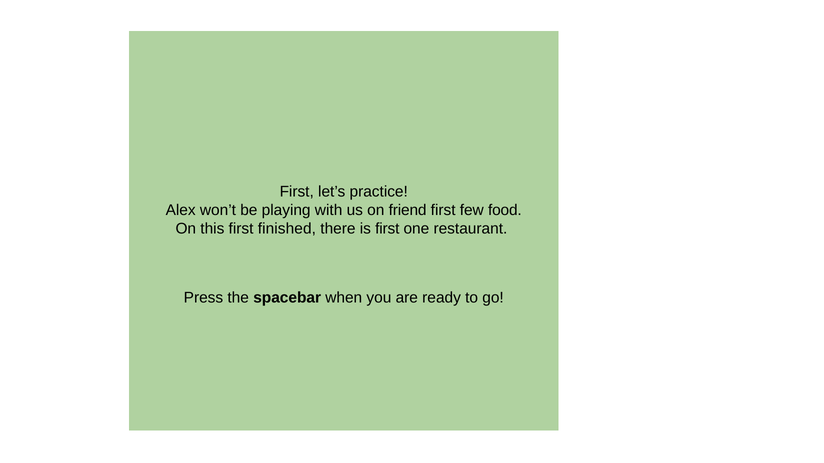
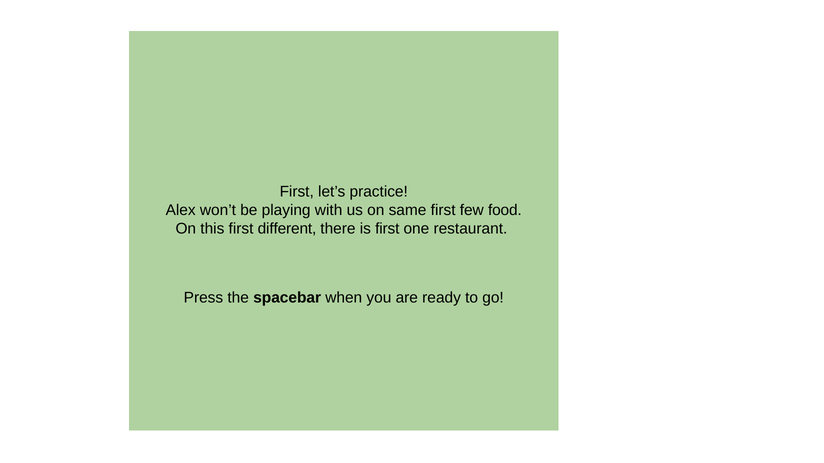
friend: friend -> same (408, 210)
finished: finished -> different (287, 229)
